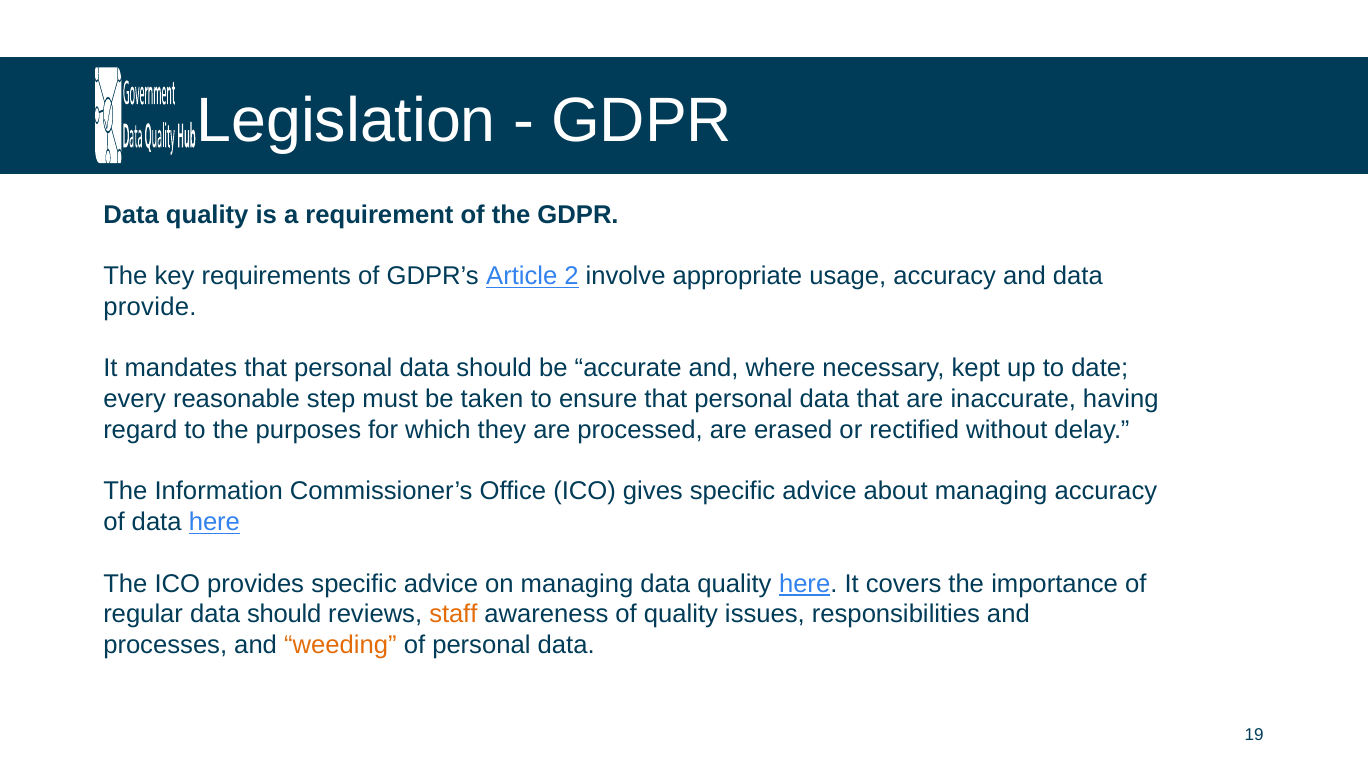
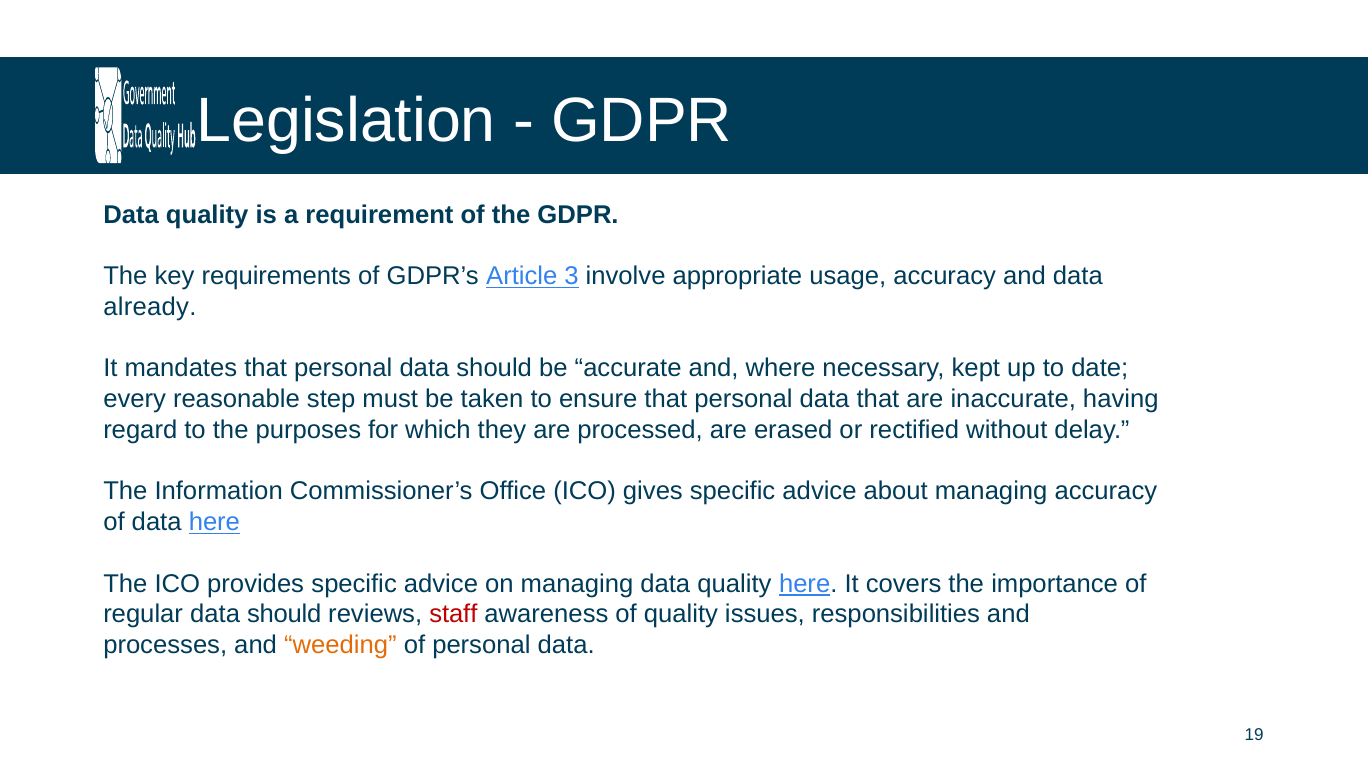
2: 2 -> 3 (572, 276)
provide: provide -> already (150, 307)
staff colour: orange -> red (453, 615)
